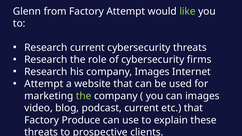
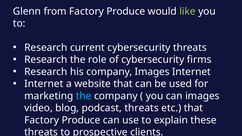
from Factory Attempt: Attempt -> Produce (126, 11)
Attempt: Attempt -> Internet (44, 84)
the colour: light green -> light blue (84, 96)
podcast current: current -> threats (142, 108)
